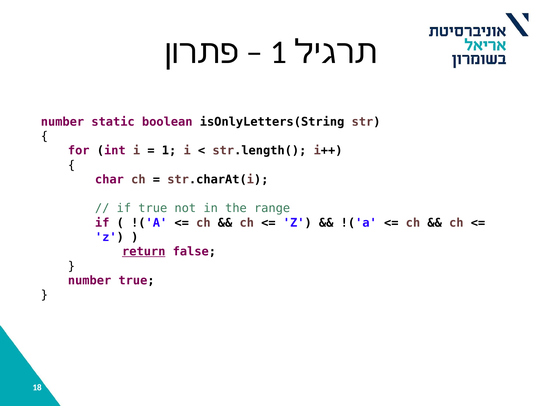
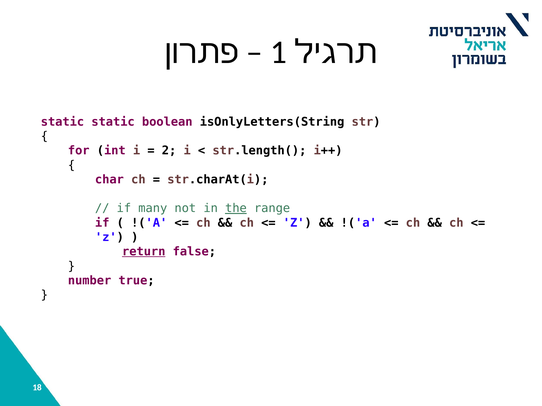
number: number -> static (62, 122)
1: 1 -> 2 (169, 151)
if true: true -> many (153, 209)
the underline: none -> present (236, 209)
